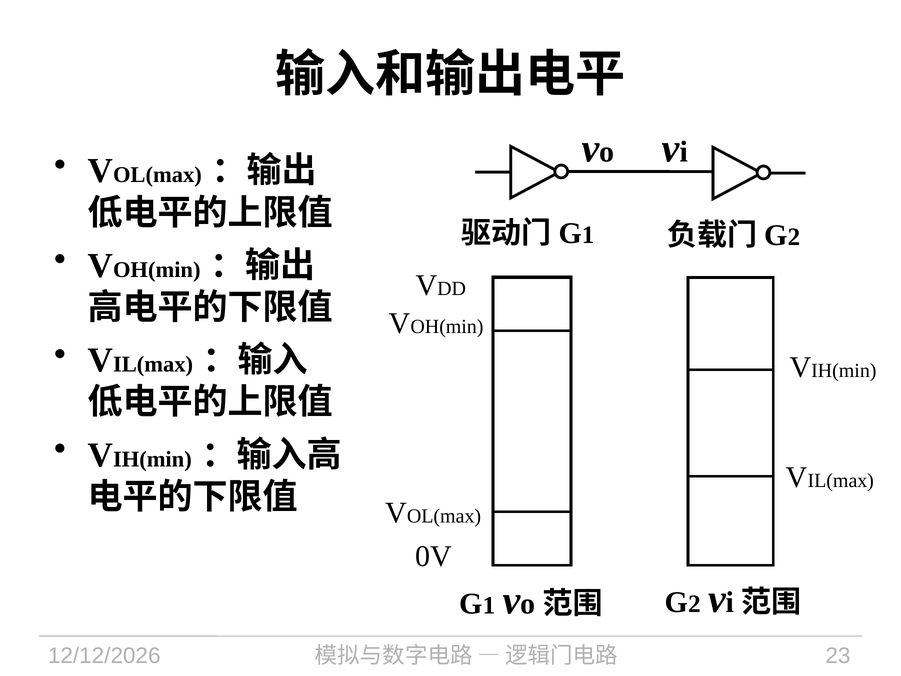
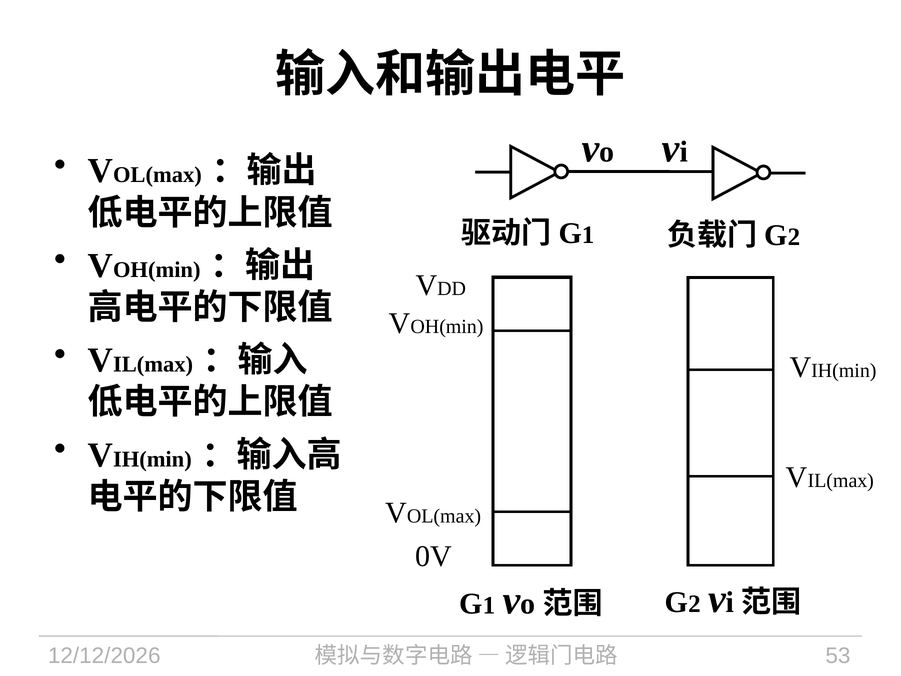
23: 23 -> 53 (838, 655)
